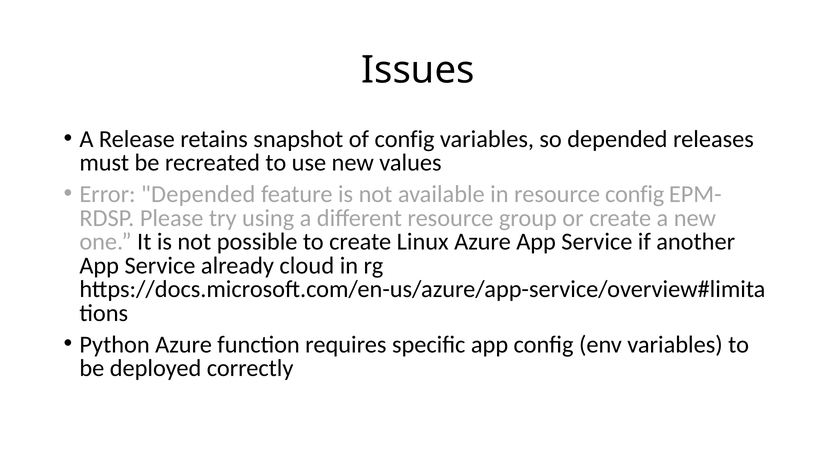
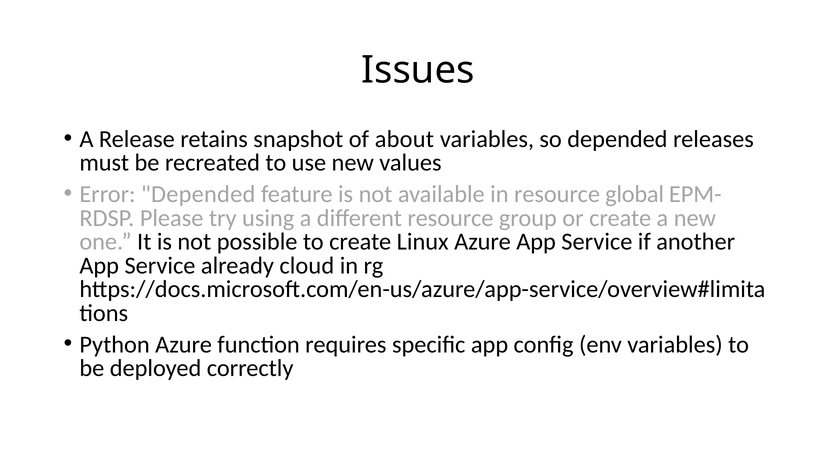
of config: config -> about (404, 139)
resource config: config -> global (635, 195)
